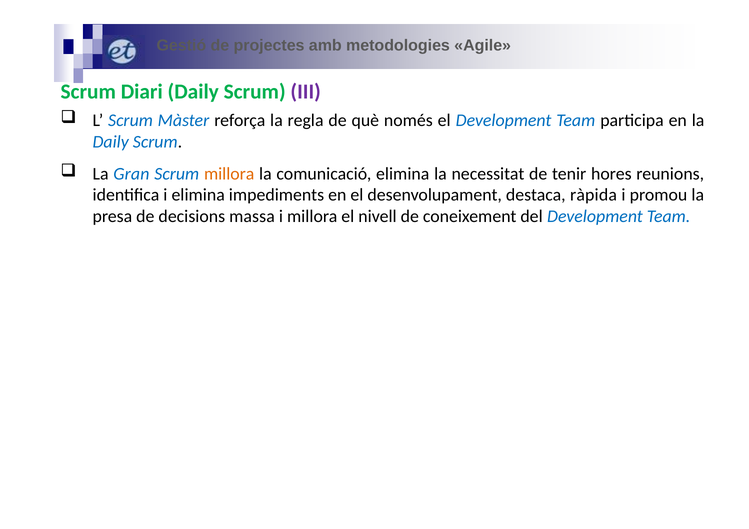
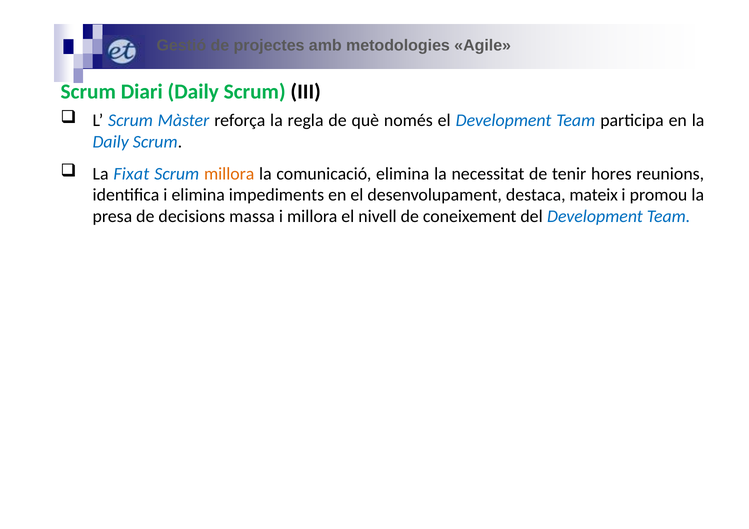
III colour: purple -> black (306, 92)
Gran: Gran -> Fixat (131, 174)
ràpida: ràpida -> mateix (594, 195)
